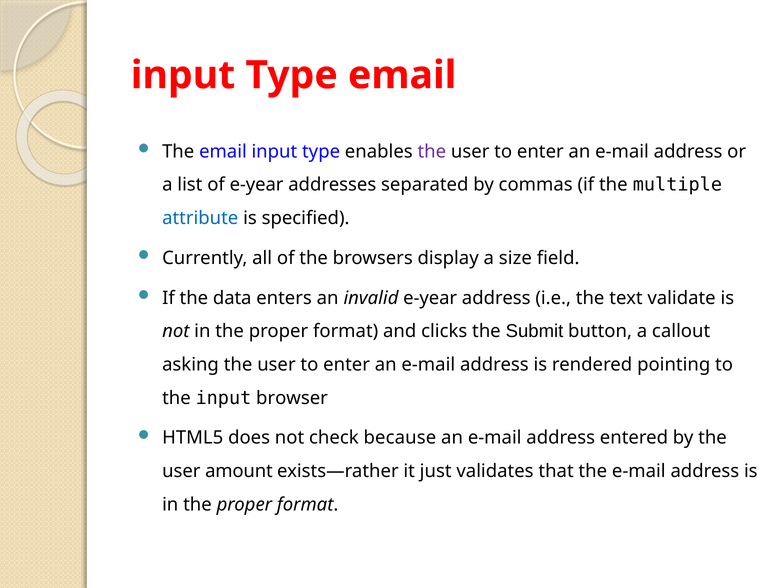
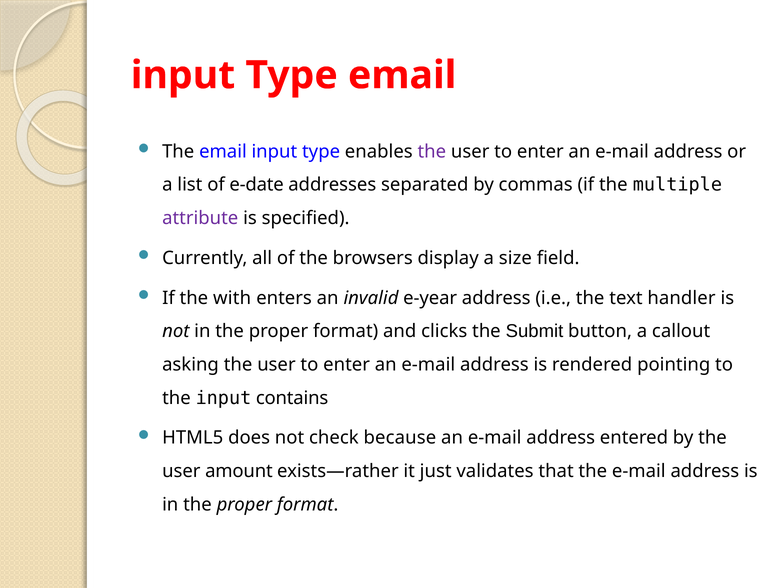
of e-year: e-year -> e-date (257, 185)
attribute colour: blue -> purple (200, 218)
data: data -> with (232, 298)
validate: validate -> handler (681, 298)
browser: browser -> contains (292, 398)
